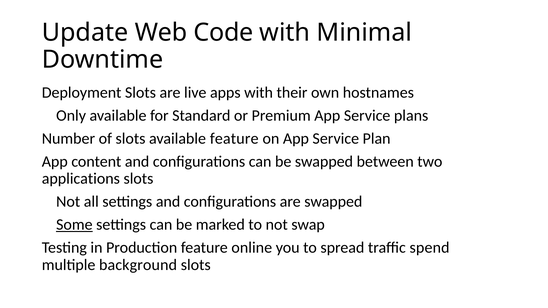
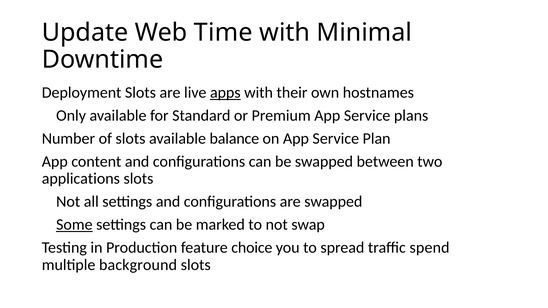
Code: Code -> Time (223, 32)
apps underline: none -> present (225, 93)
available feature: feature -> balance (234, 139)
online: online -> choice (252, 248)
